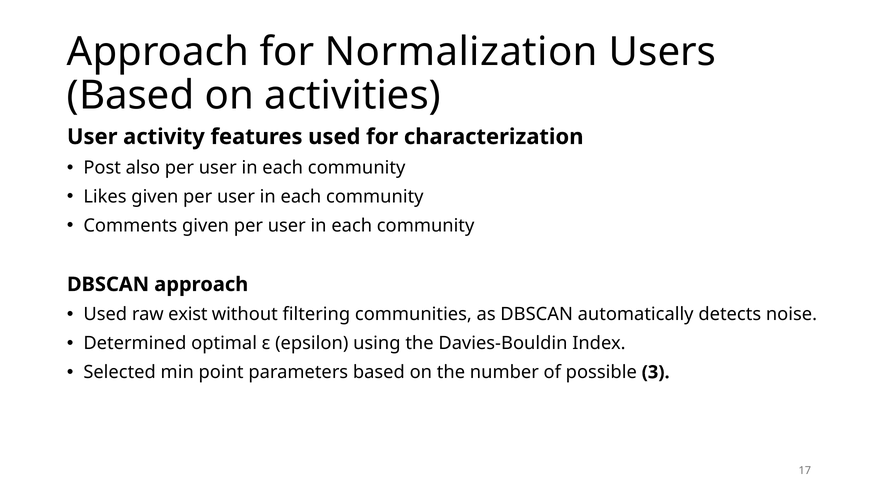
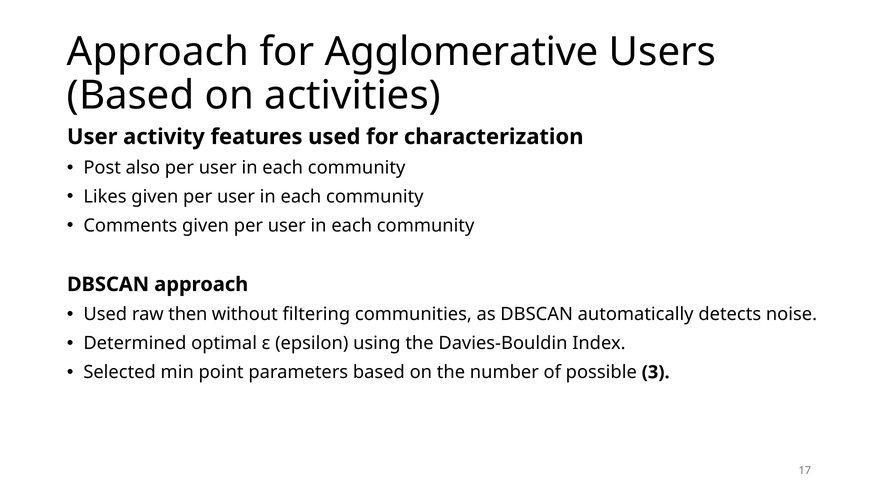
Normalization: Normalization -> Agglomerative (462, 52)
exist: exist -> then (188, 314)
